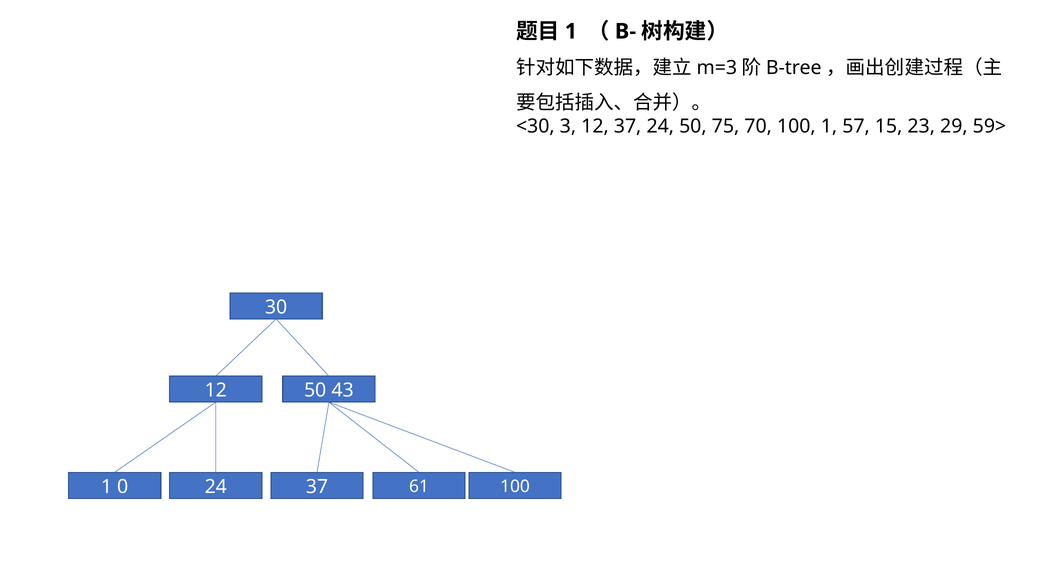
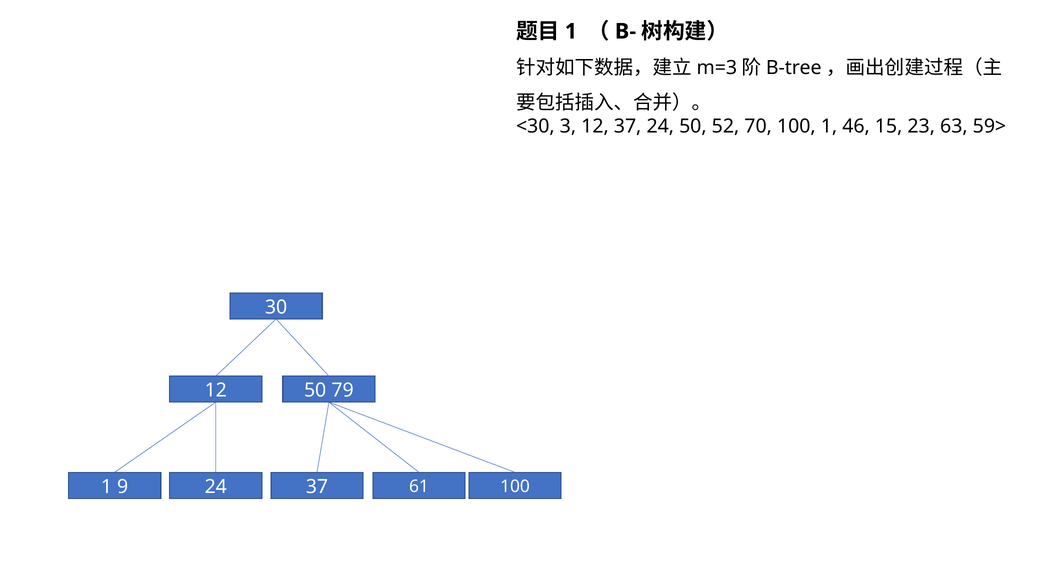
75: 75 -> 52 (726, 126)
57: 57 -> 46 (856, 126)
29: 29 -> 63 (954, 126)
43: 43 -> 79 (343, 391)
0: 0 -> 9 (123, 487)
